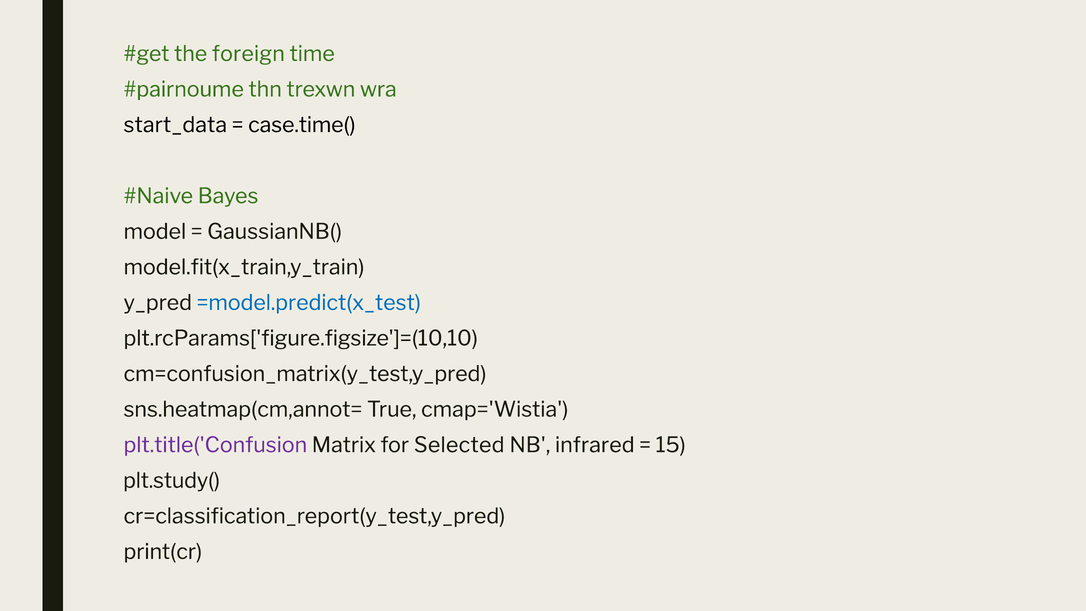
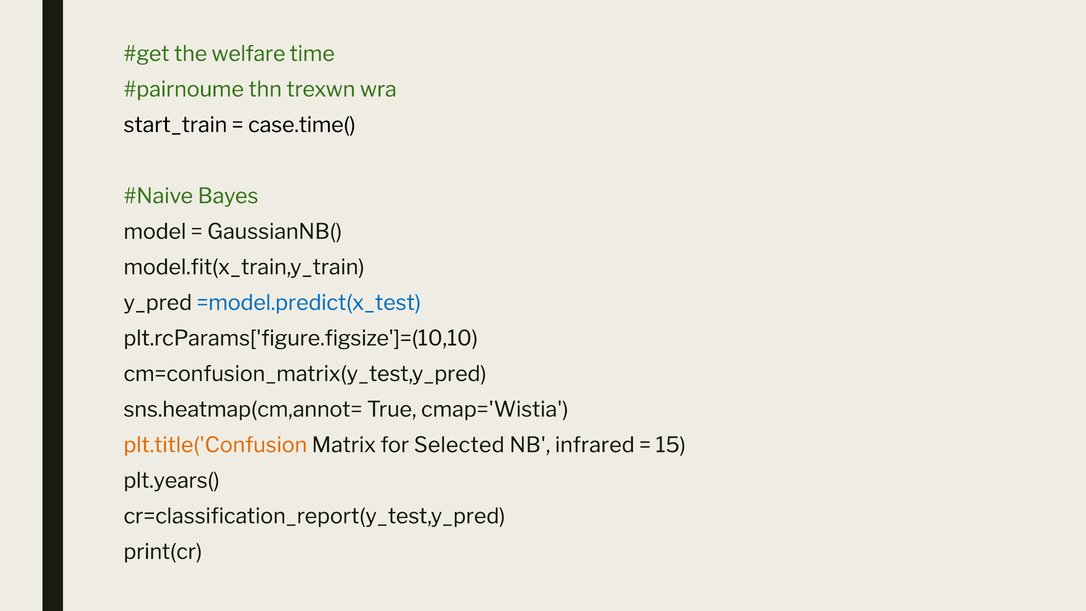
foreign: foreign -> welfare (248, 54)
start_data: start_data -> start_train (175, 125)
plt.title('Confusion colour: purple -> orange (215, 445)
plt.study(: plt.study( -> plt.years( (172, 481)
